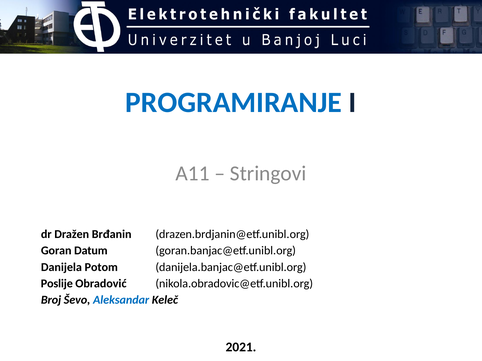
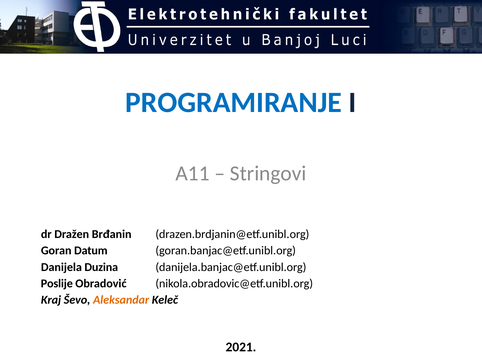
Potom: Potom -> Duzina (101, 267)
Broj: Broj -> Kraj (51, 300)
Aleksandar colour: blue -> orange (121, 300)
